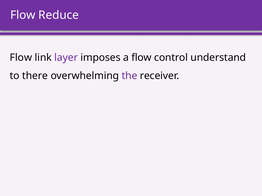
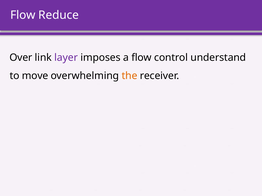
Flow: Flow -> Over (21, 58)
there: there -> move (35, 76)
the colour: purple -> orange (130, 76)
